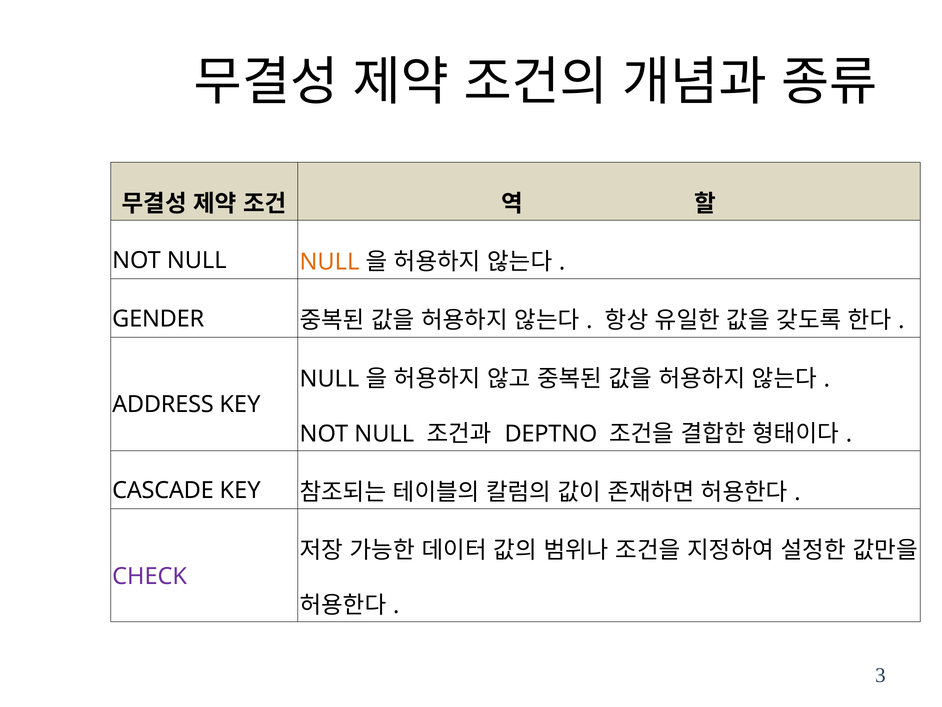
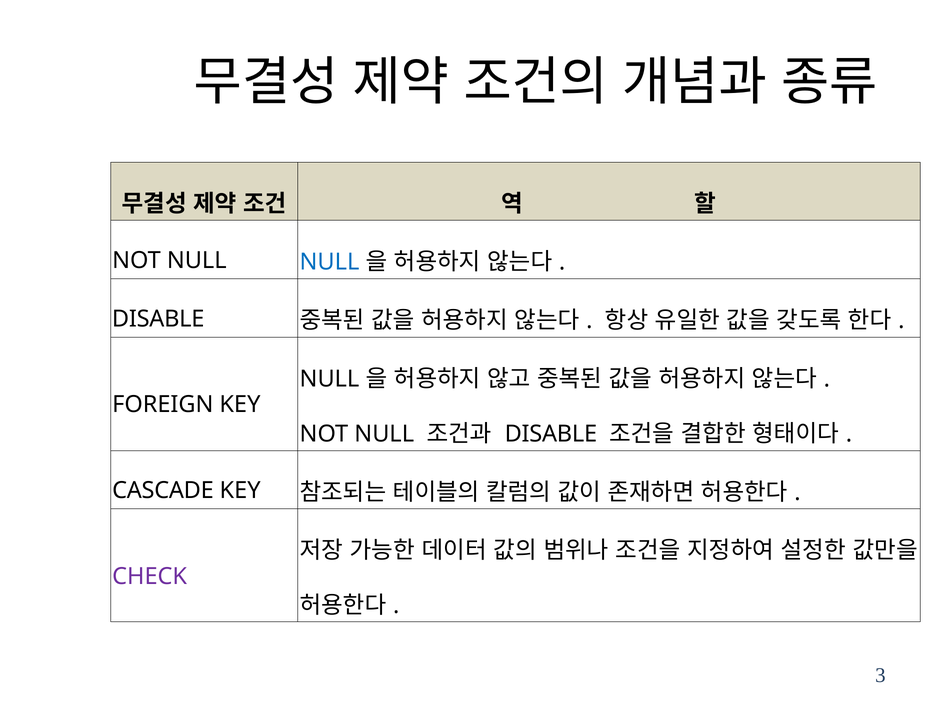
NULL colour: orange -> blue (329, 262)
GENDER: GENDER -> DISABLE (158, 319)
ADDRESS: ADDRESS -> FOREIGN (163, 404)
DEPTNO: DEPTNO -> DISABLE (551, 434)
